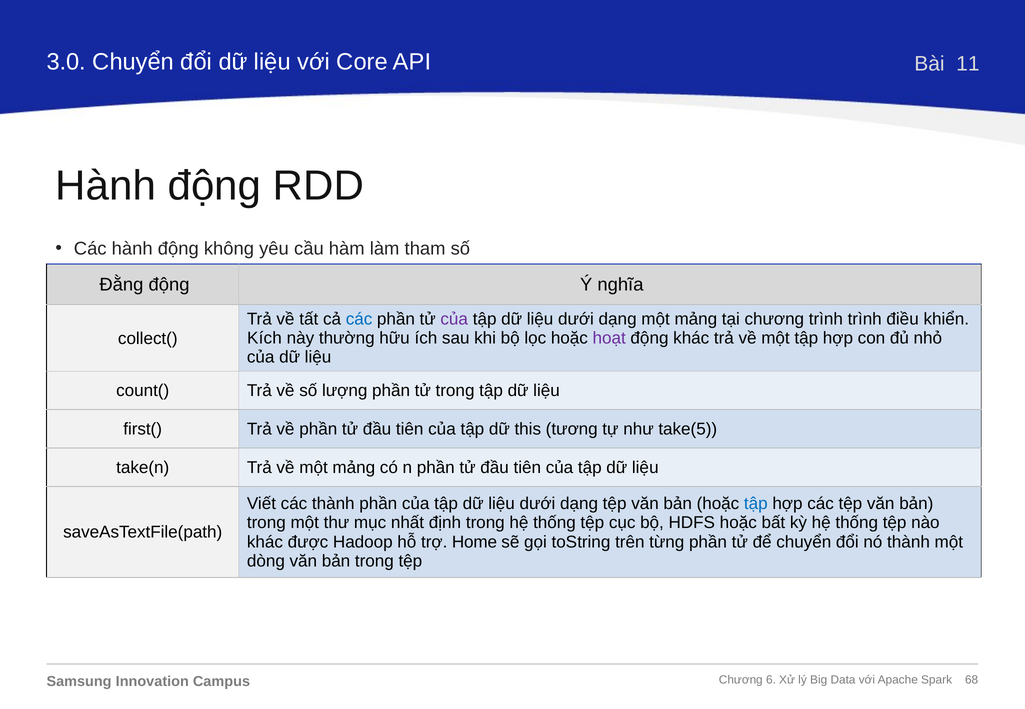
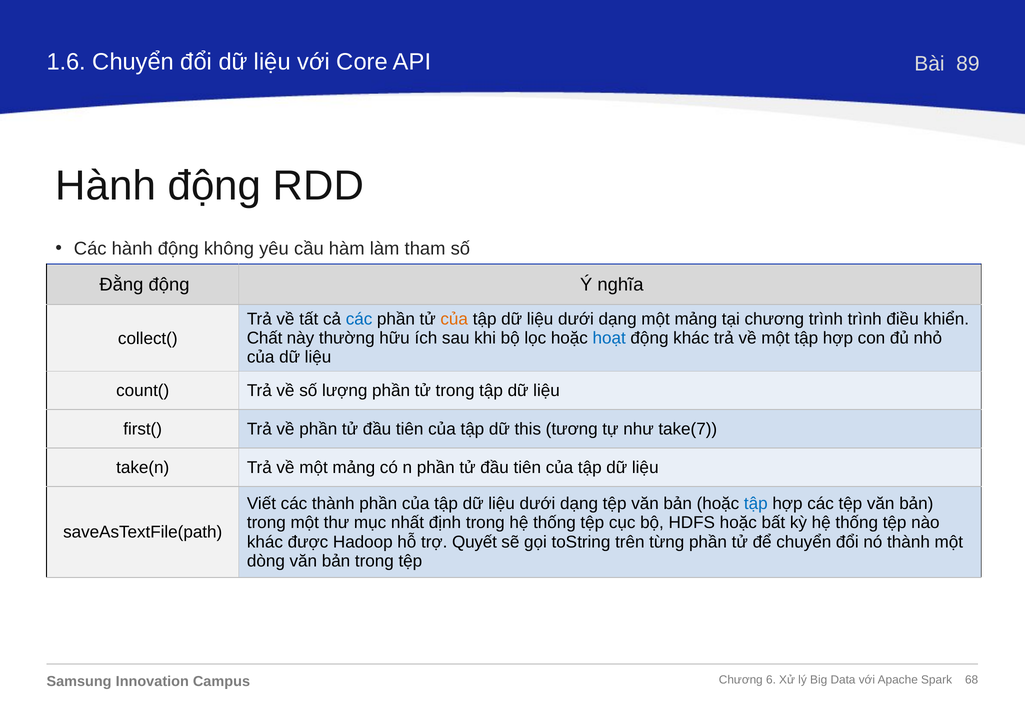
3.0: 3.0 -> 1.6 (66, 62)
11: 11 -> 89 (968, 64)
của colour: purple -> orange (454, 319)
Kích: Kích -> Chất (265, 338)
hoạt colour: purple -> blue (609, 338)
take(5: take(5 -> take(7 (688, 430)
Home: Home -> Quyết (474, 542)
